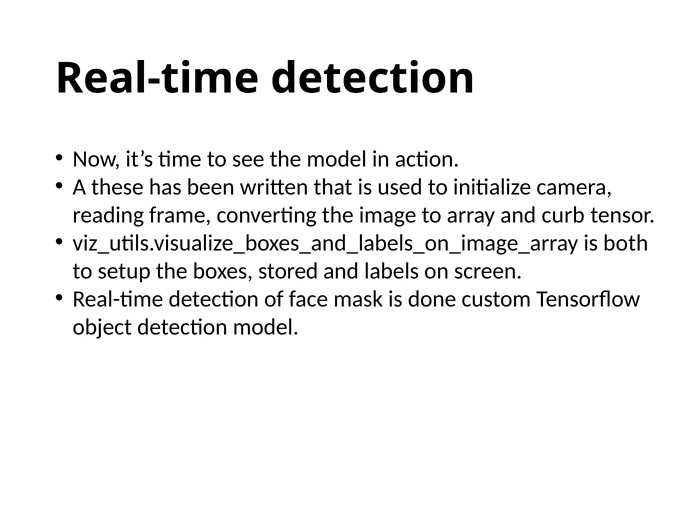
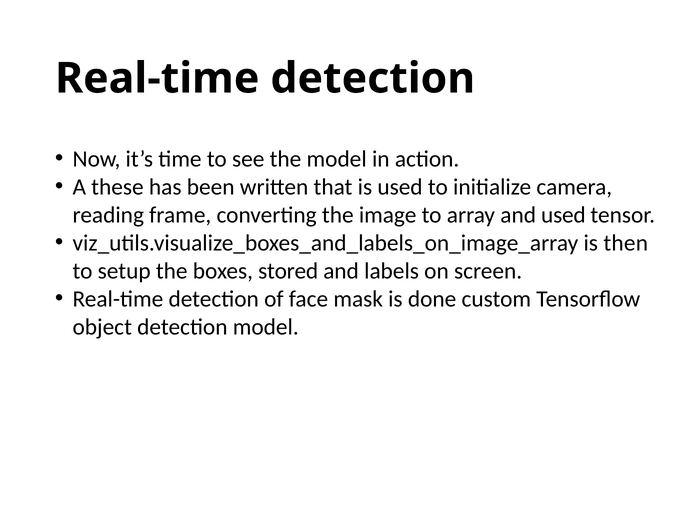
and curb: curb -> used (563, 215)
both: both -> then (626, 243)
